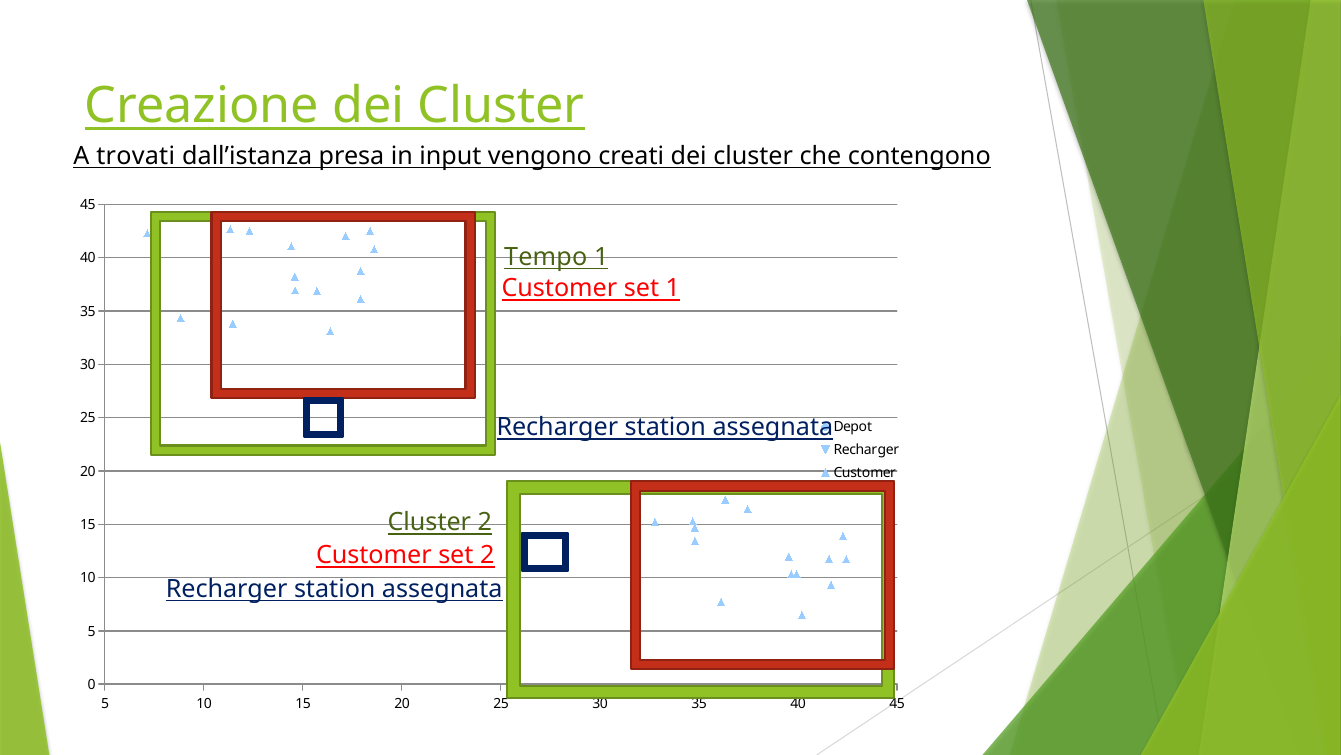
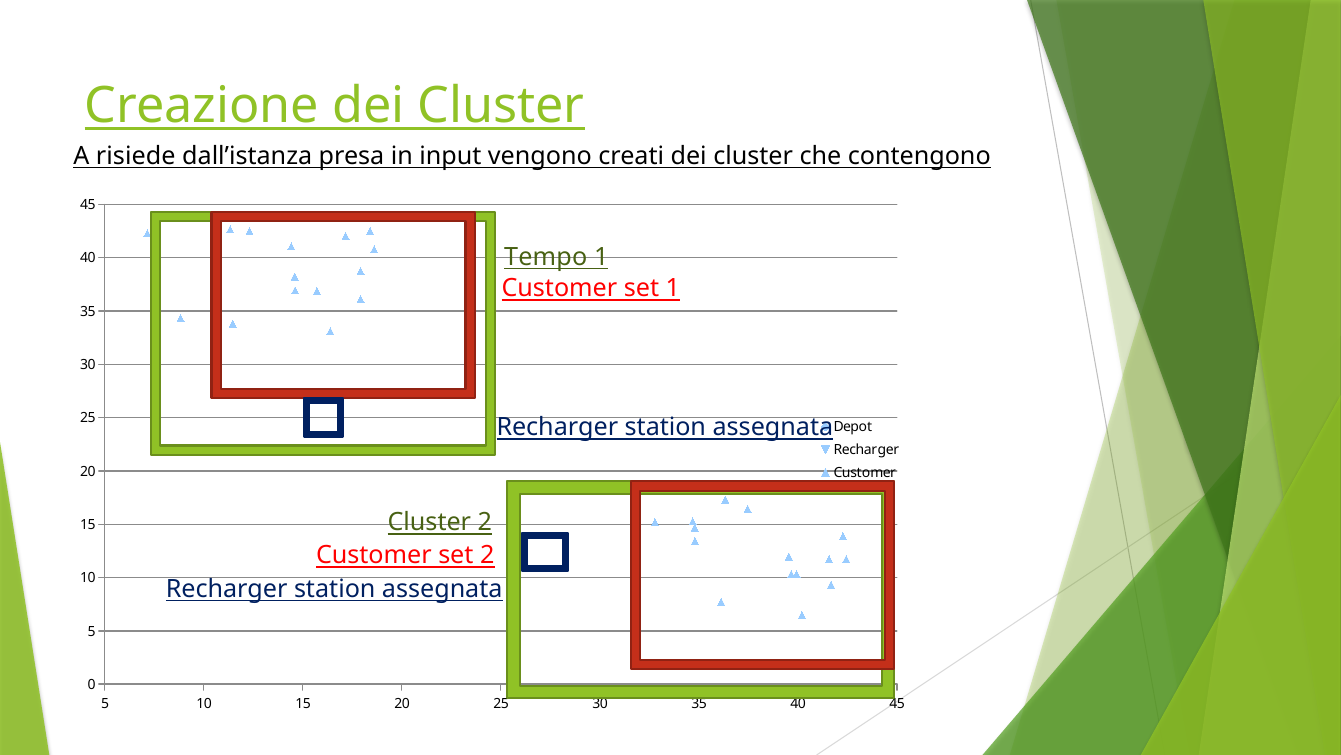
trovati: trovati -> risiede (136, 156)
